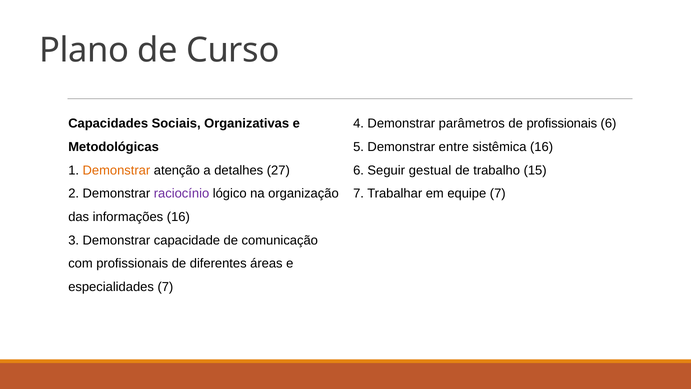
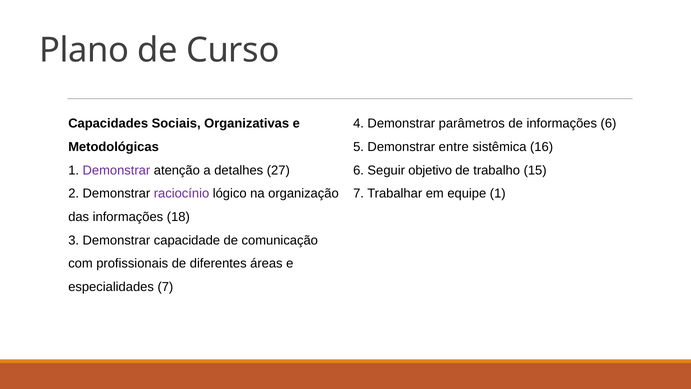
de profissionais: profissionais -> informações (562, 124)
Demonstrar colour: orange -> purple (116, 170)
gestual: gestual -> objetivo (430, 170)
equipe 7: 7 -> 1 (498, 194)
informações 16: 16 -> 18 (178, 217)
